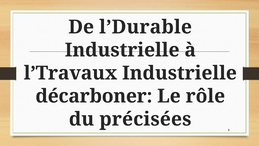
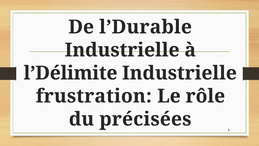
l’Travaux: l’Travaux -> l’Délimite (71, 73)
décarboner: décarboner -> frustration (94, 96)
